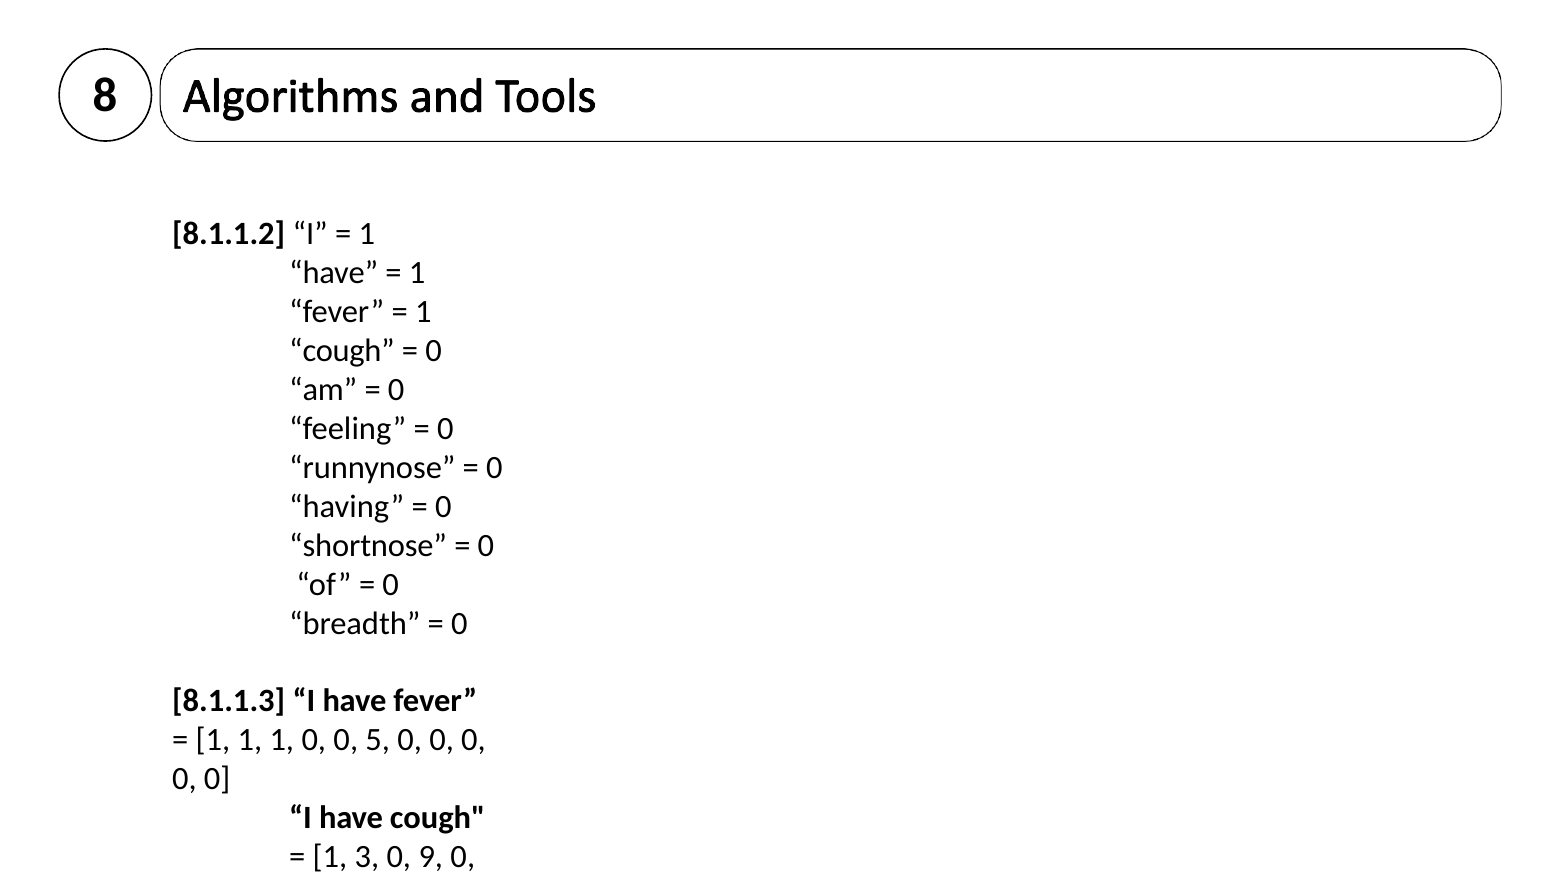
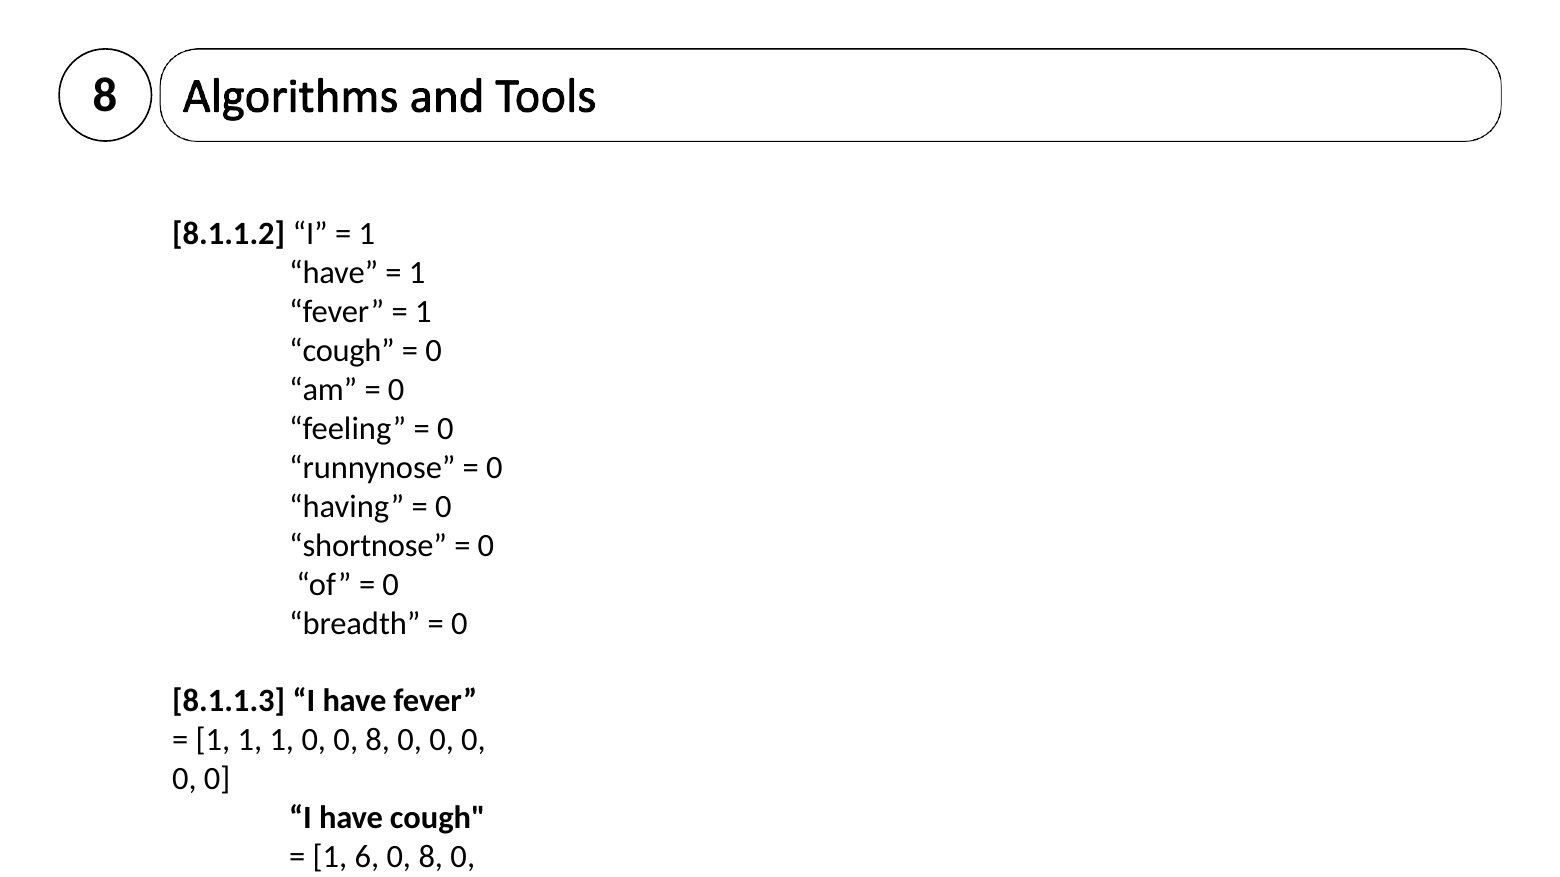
0 0 5: 5 -> 8 (378, 740)
3: 3 -> 6 (367, 858)
9: 9 -> 8 (431, 858)
